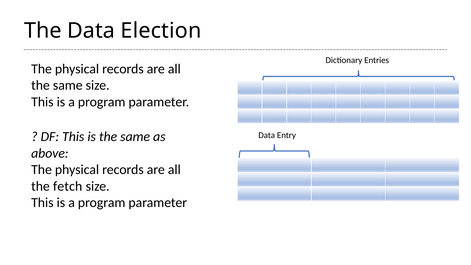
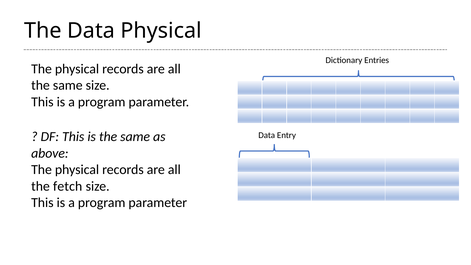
Data Election: Election -> Physical (161, 31)
